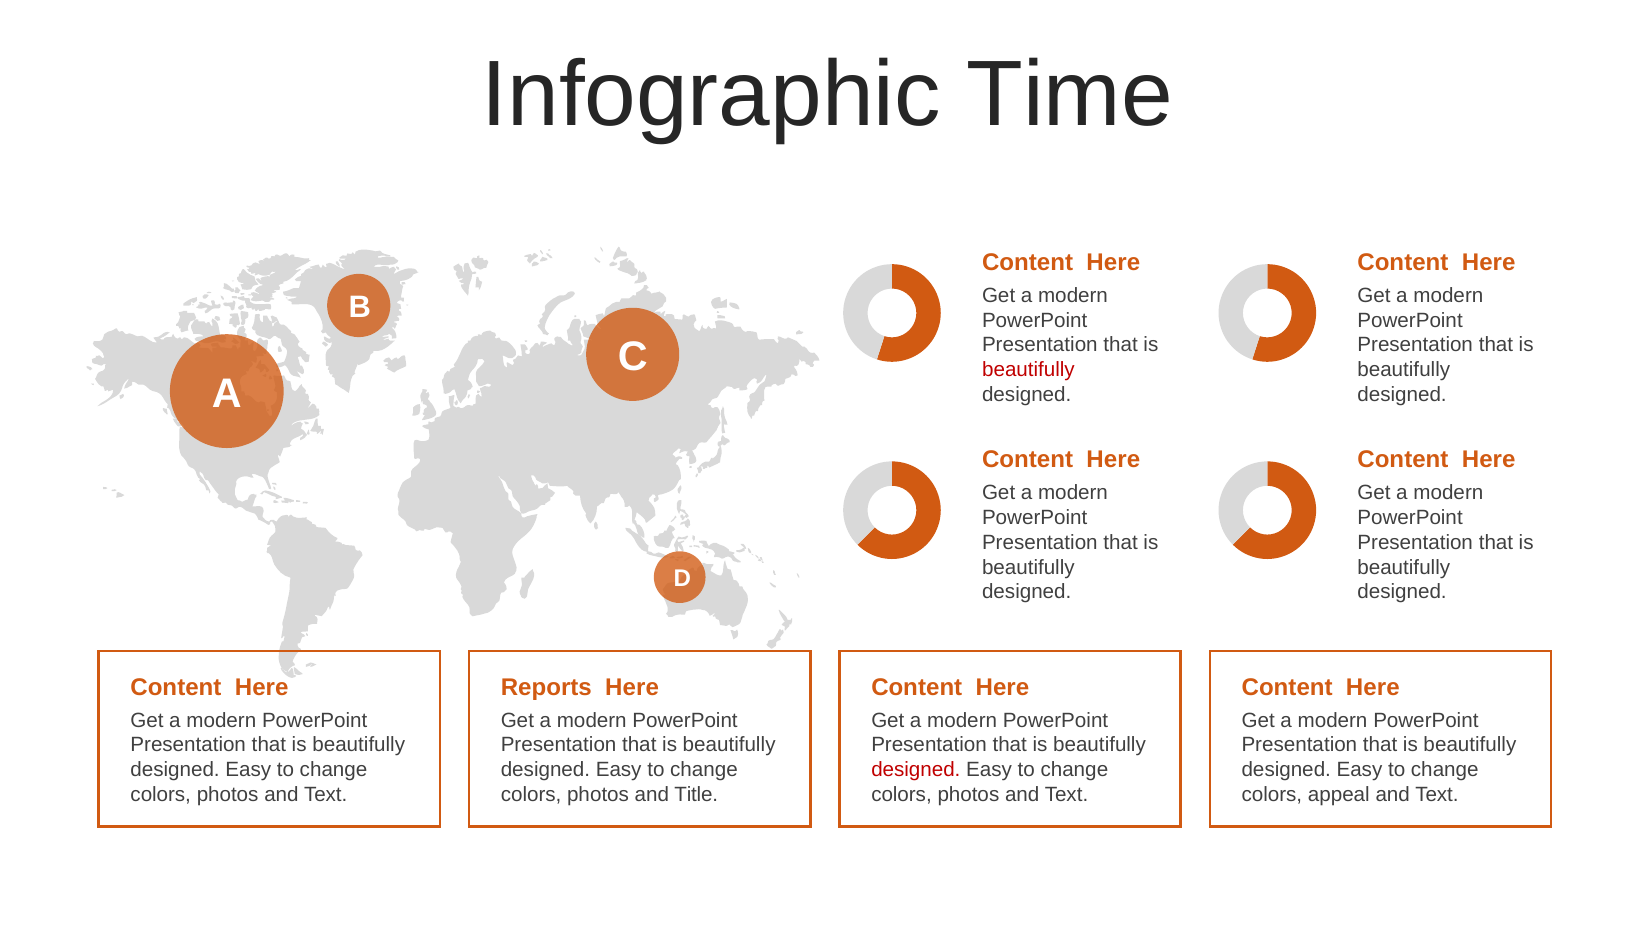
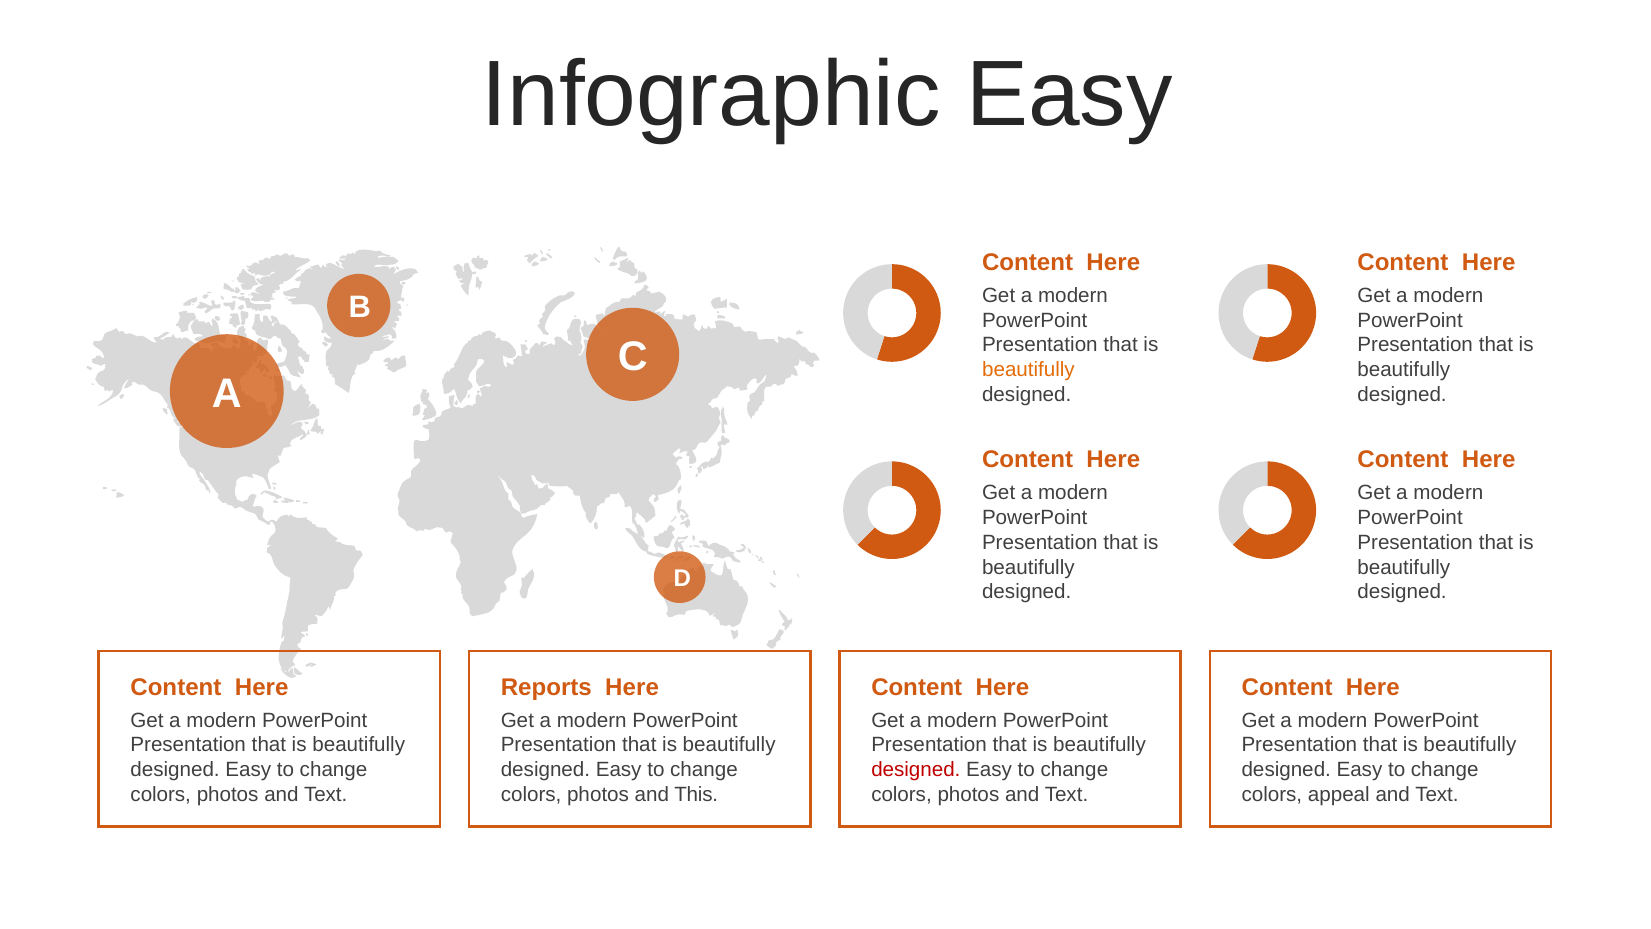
Infographic Time: Time -> Easy (1070, 94)
beautifully colour: red -> orange (1028, 370)
Title: Title -> This (696, 794)
